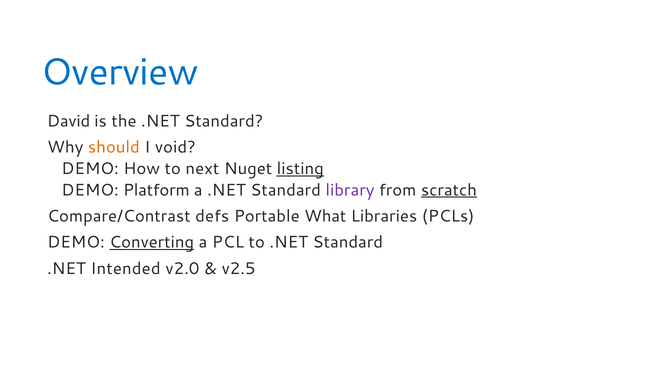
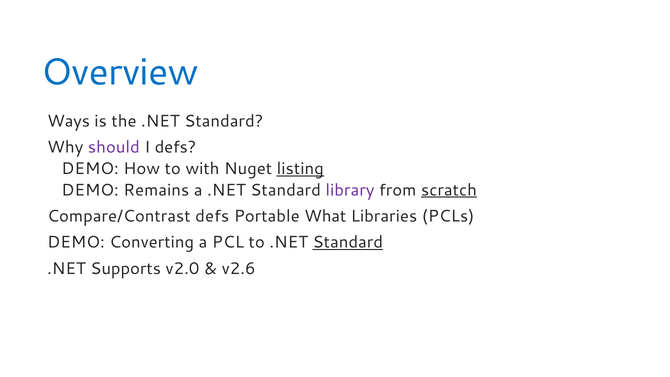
David: David -> Ways (69, 121)
should colour: orange -> purple (114, 147)
I void: void -> defs (175, 147)
next: next -> with (202, 169)
Platform: Platform -> Remains (156, 190)
Converting underline: present -> none (152, 242)
Standard underline: none -> present (348, 242)
Intended: Intended -> Supports (126, 268)
v2.5: v2.5 -> v2.6 (239, 268)
